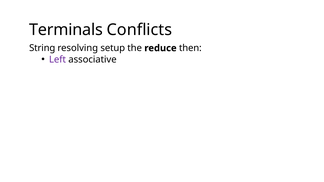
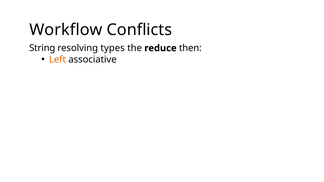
Terminals: Terminals -> Workflow (66, 30)
setup: setup -> types (113, 48)
Left colour: purple -> orange (57, 60)
